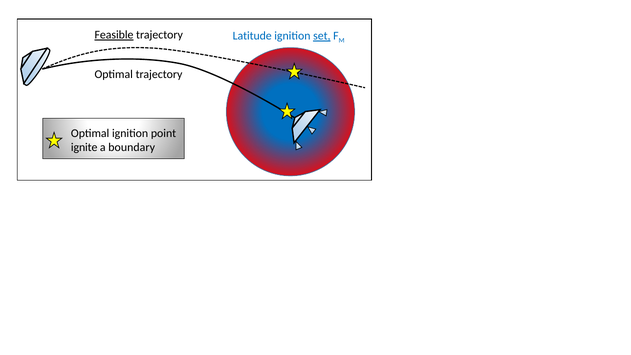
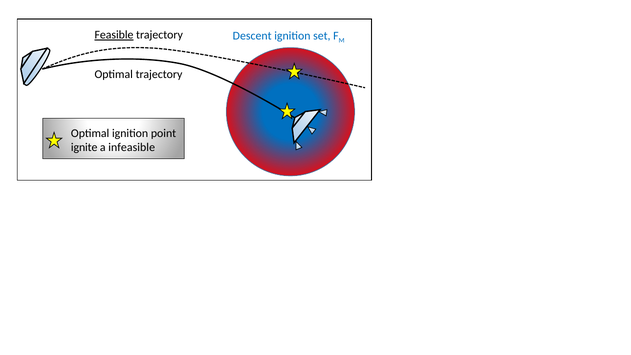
Latitude: Latitude -> Descent (252, 36)
set underline: present -> none (322, 36)
boundary: boundary -> infeasible (132, 147)
